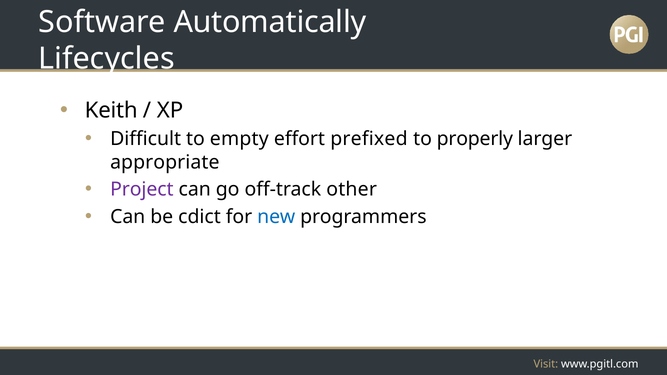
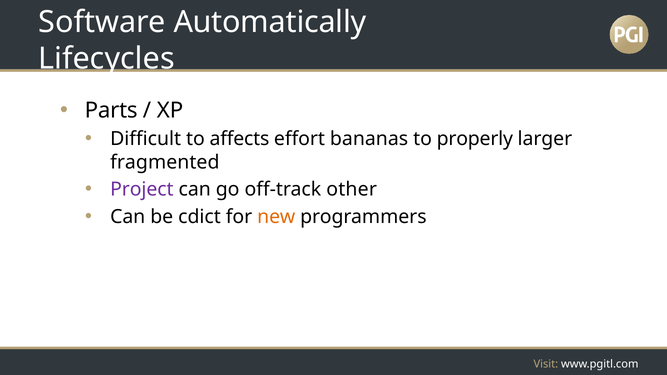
Keith: Keith -> Parts (111, 110)
empty: empty -> affects (239, 139)
prefixed: prefixed -> bananas (369, 139)
appropriate: appropriate -> fragmented (165, 162)
new colour: blue -> orange (276, 217)
